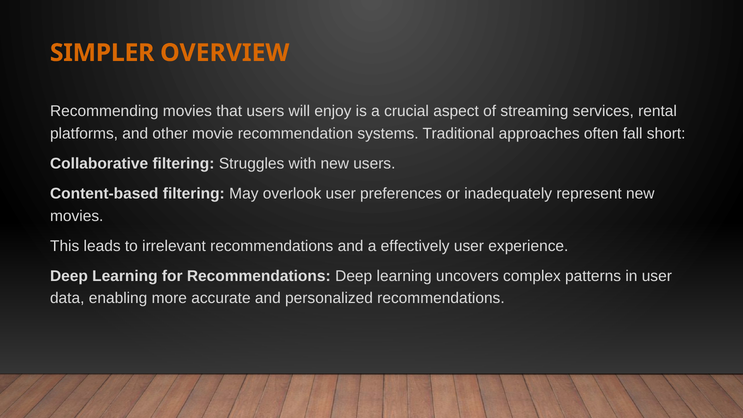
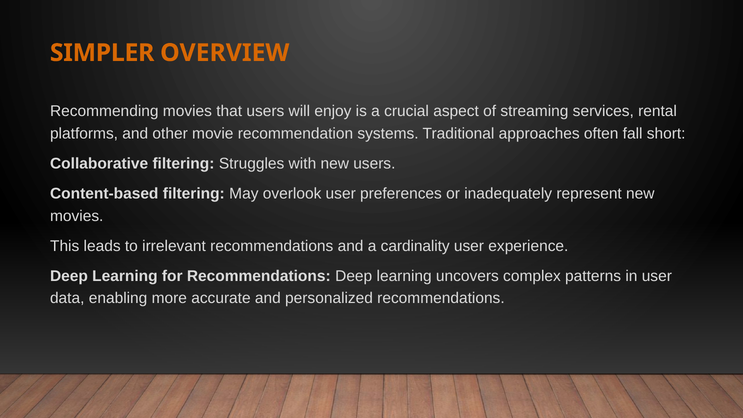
effectively: effectively -> cardinality (415, 246)
